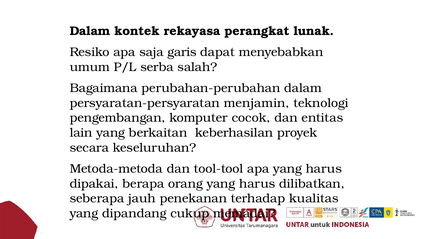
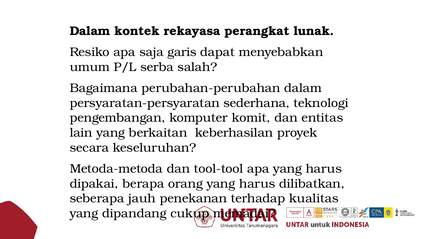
menjamin: menjamin -> sederhana (257, 103)
cocok: cocok -> komit (251, 118)
